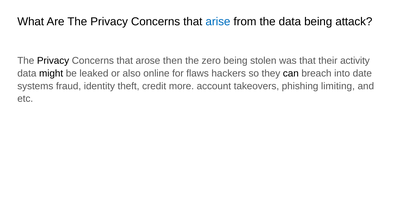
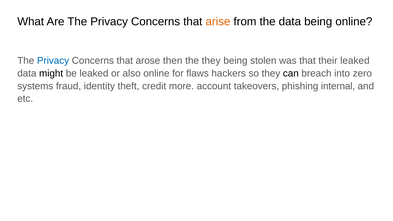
arise colour: blue -> orange (218, 22)
being attack: attack -> online (354, 22)
Privacy colour: black -> blue (53, 61)
the zero: zero -> they (211, 61)
their activity: activity -> leaked (355, 61)
date: date -> zero (362, 73)
limiting: limiting -> internal (338, 86)
